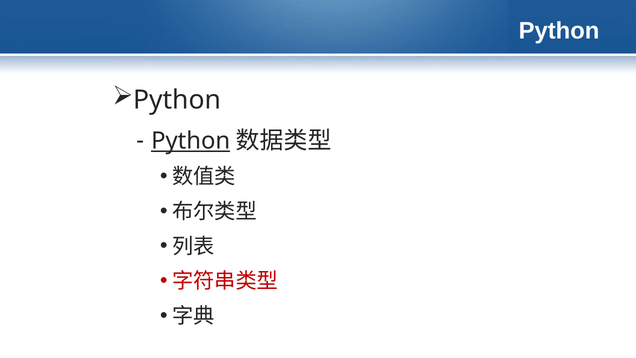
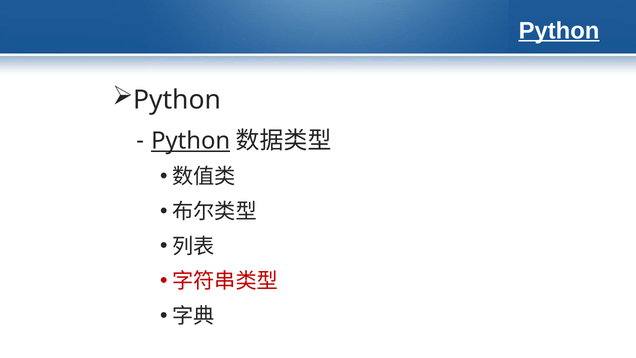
Python underline: none -> present (559, 31)
